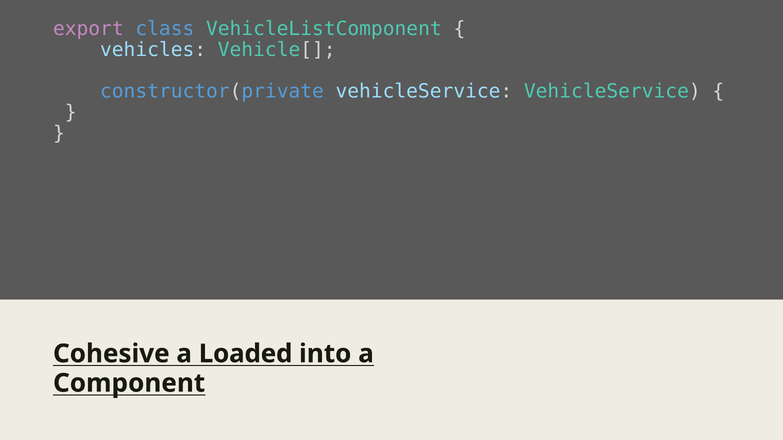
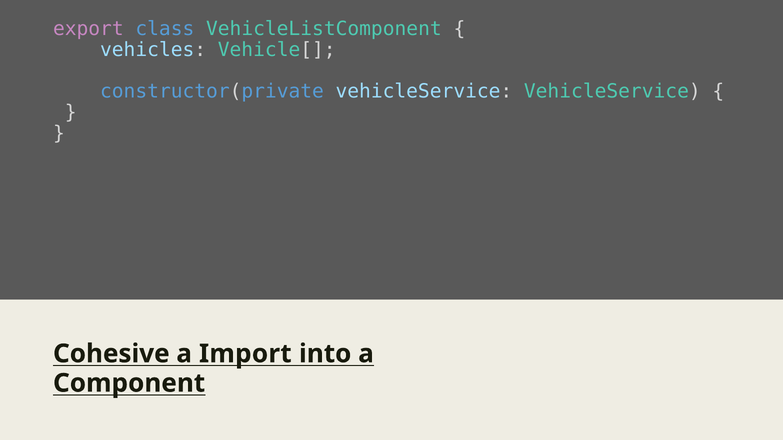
Loaded: Loaded -> Import (245, 354)
